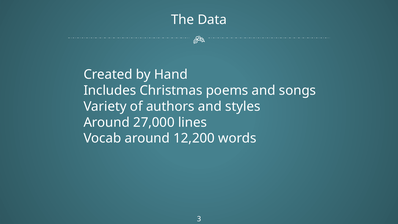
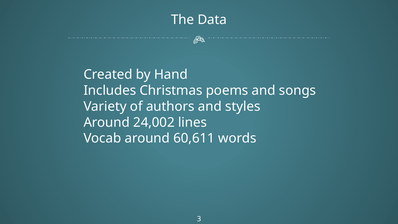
27,000: 27,000 -> 24,002 (154, 122)
12,200: 12,200 -> 60,611 (194, 138)
